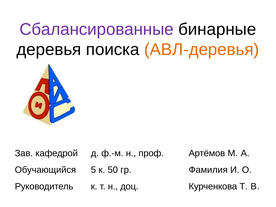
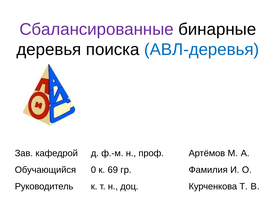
АВЛ-деревья colour: orange -> blue (202, 49)
5: 5 -> 0 (93, 170)
50: 50 -> 69 (113, 170)
